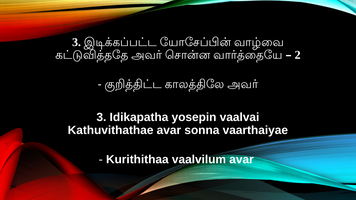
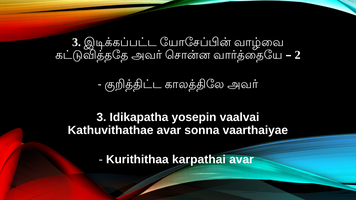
vaalvilum: vaalvilum -> karpathai (199, 160)
